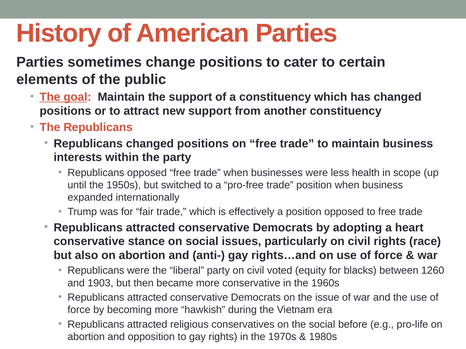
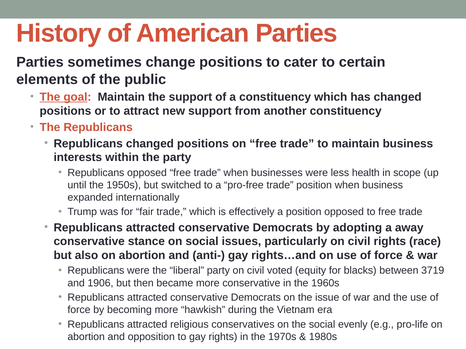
heart: heart -> away (409, 228)
1260: 1260 -> 3719 (433, 271)
1903: 1903 -> 1906 (101, 283)
before: before -> evenly (353, 325)
